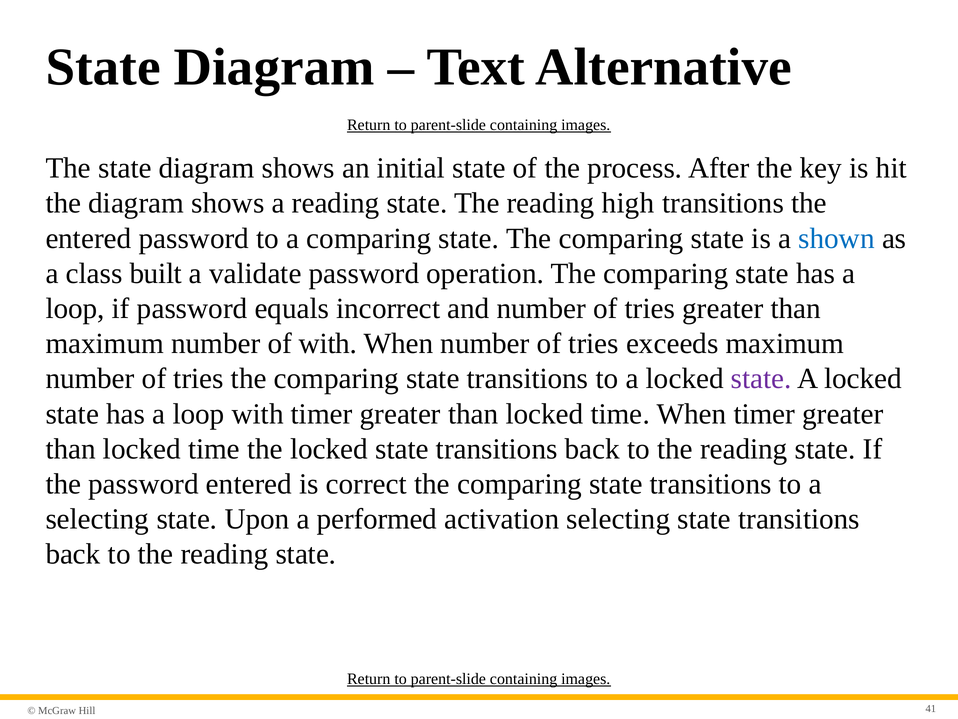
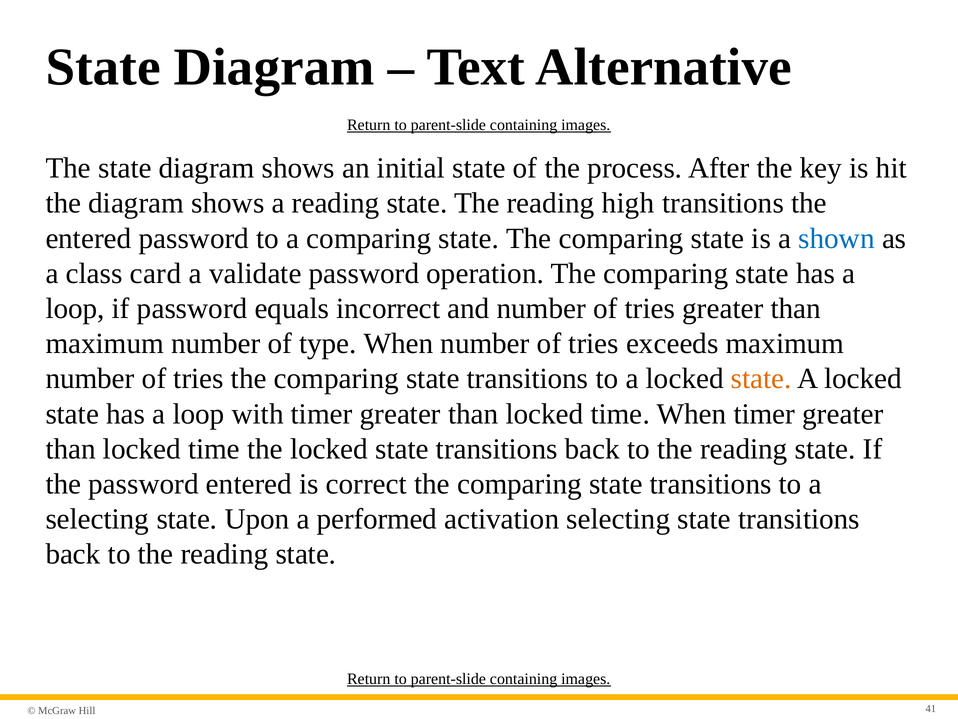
built: built -> card (156, 273)
of with: with -> type (328, 343)
state colour: purple -> orange (761, 379)
